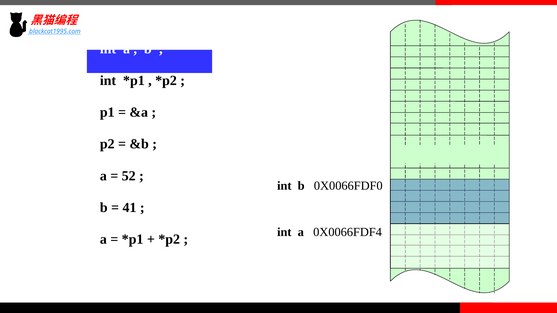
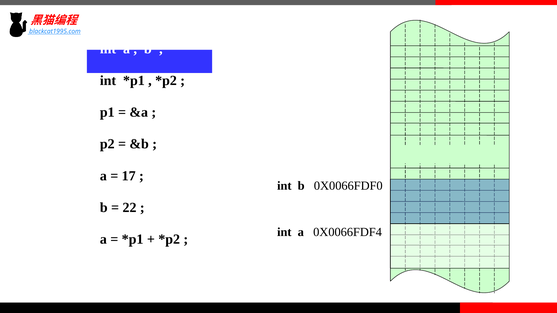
52: 52 -> 17 (129, 176)
41: 41 -> 22 (130, 208)
